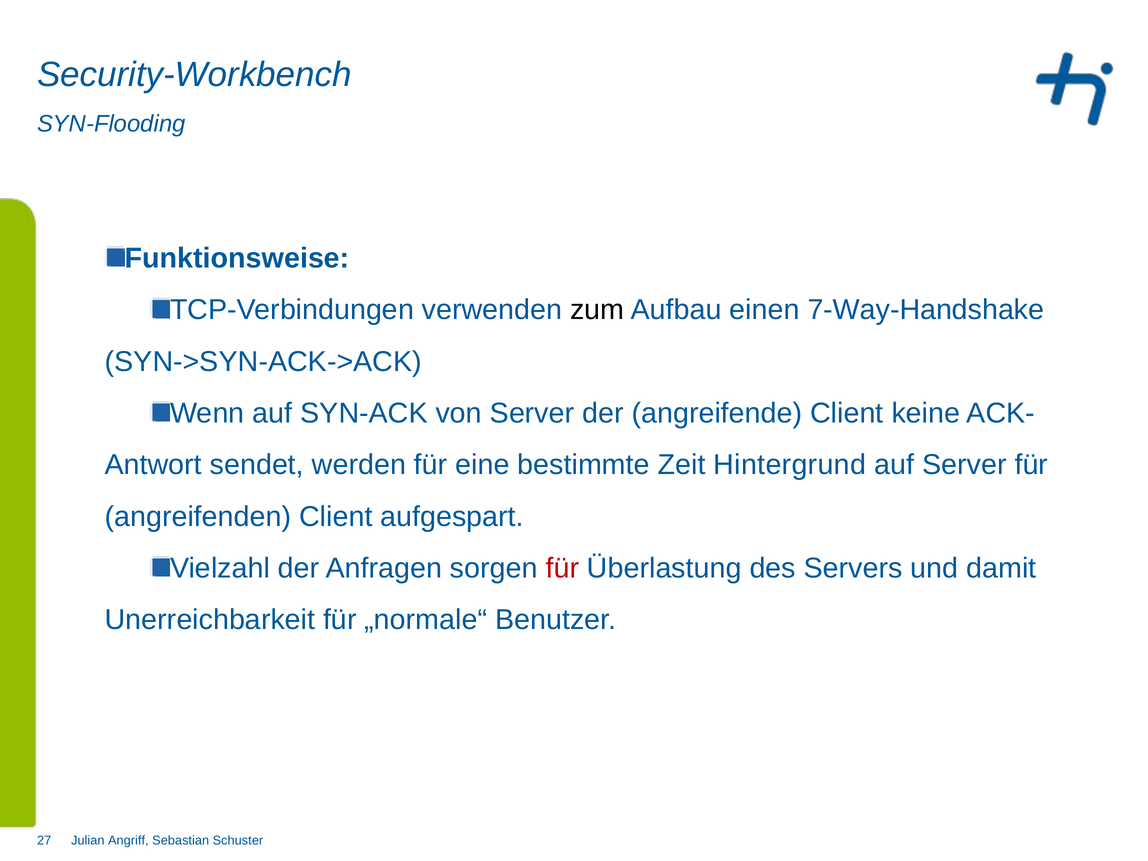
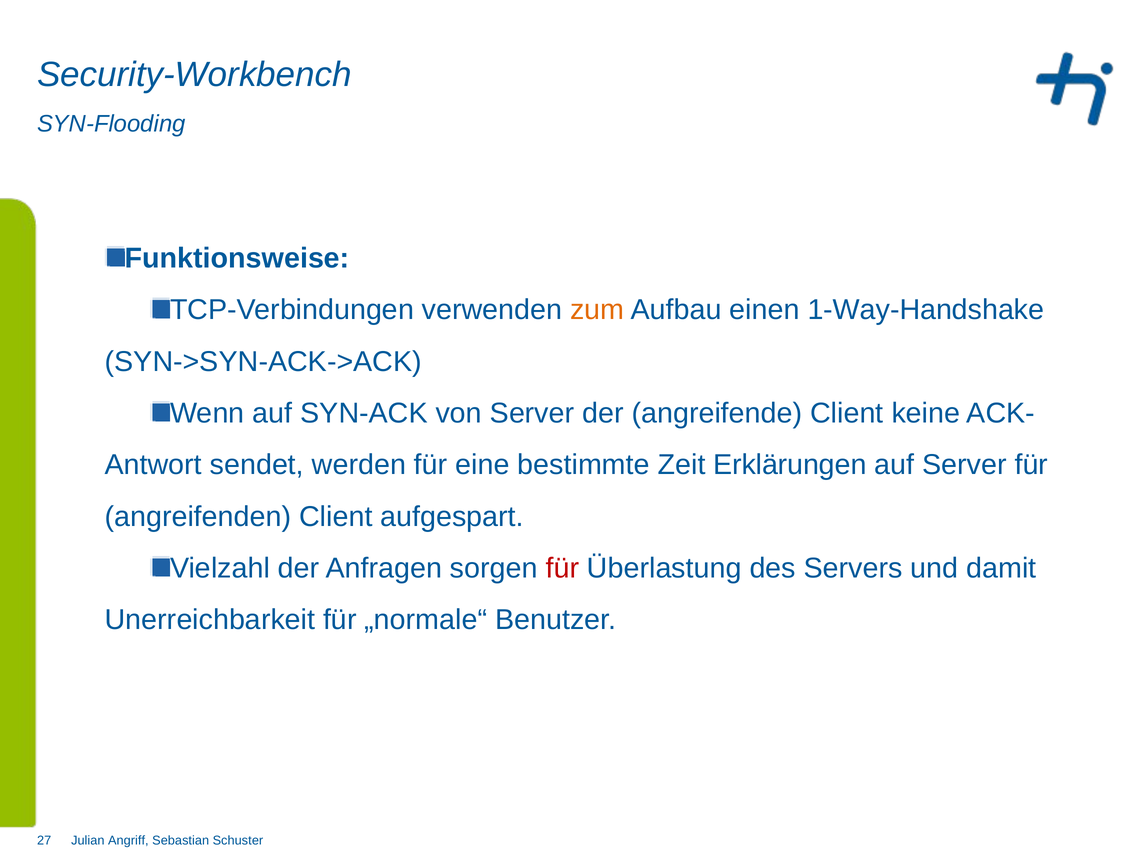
zum colour: black -> orange (597, 310)
7-Way-Handshake: 7-Way-Handshake -> 1-Way-Handshake (926, 310)
Hintergrund: Hintergrund -> Erklärungen (790, 465)
